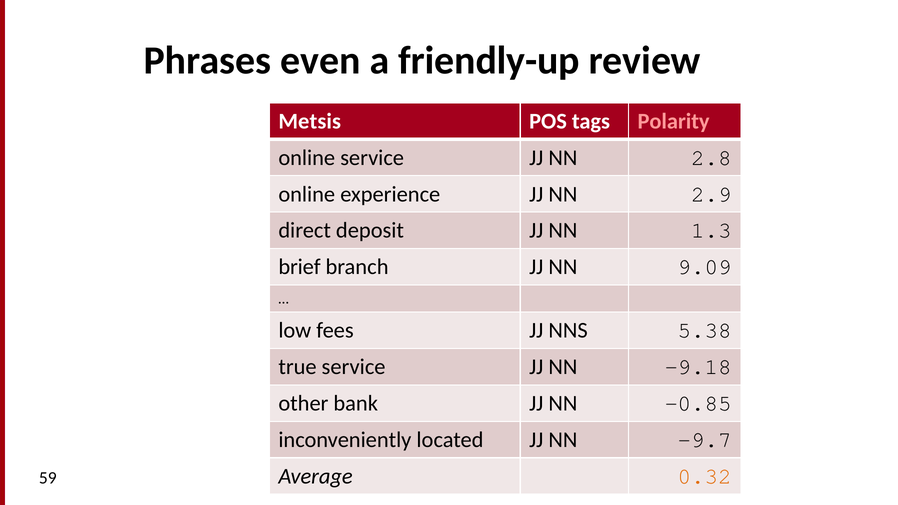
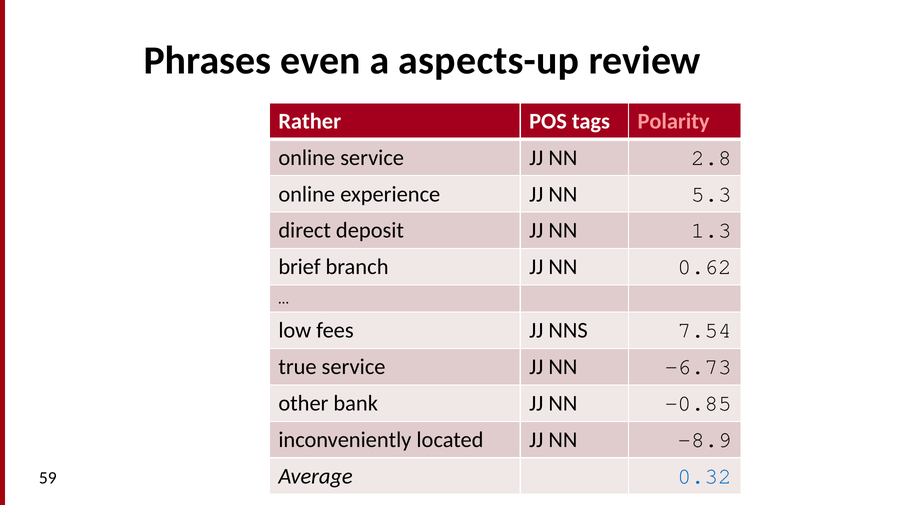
friendly-up: friendly-up -> aspects-up (489, 60)
Metsis: Metsis -> Rather (310, 121)
2.9: 2.9 -> 5.3 (712, 194)
9.09: 9.09 -> 0.62 (705, 267)
5.38: 5.38 -> 7.54 (705, 331)
-9.18: -9.18 -> -6.73 (698, 367)
-9.7: -9.7 -> -8.9 (705, 440)
0.32 colour: orange -> blue (705, 476)
